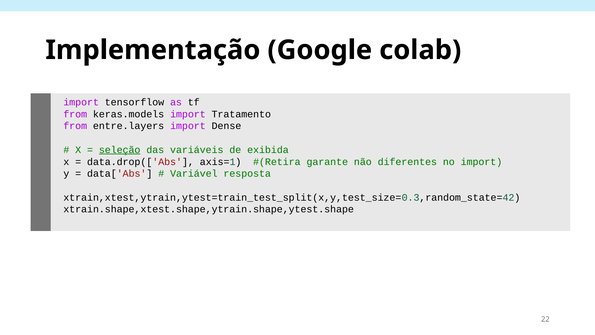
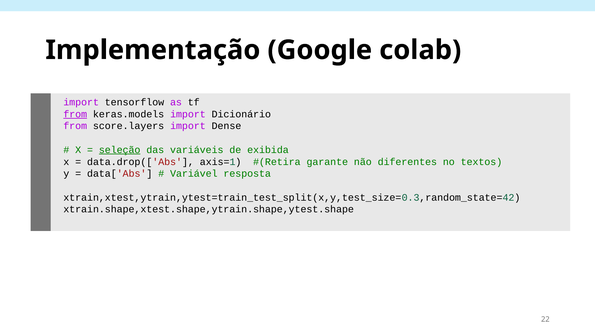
from underline: none -> present (75, 114)
Tratamento: Tratamento -> Dicionário (241, 114)
entre.layers: entre.layers -> score.layers (129, 126)
no import: import -> textos (481, 162)
